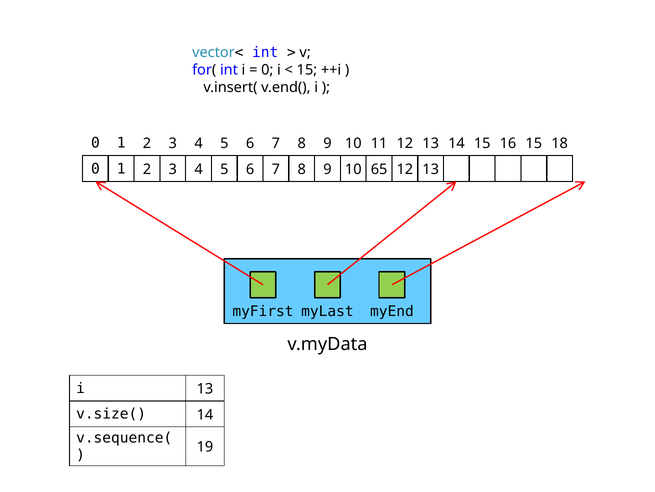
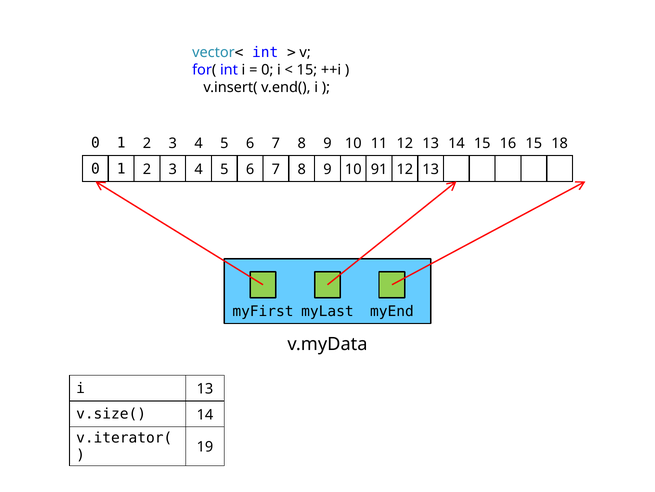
65: 65 -> 91 (379, 169)
v.sequence(: v.sequence( -> v.iterator( (124, 437)
